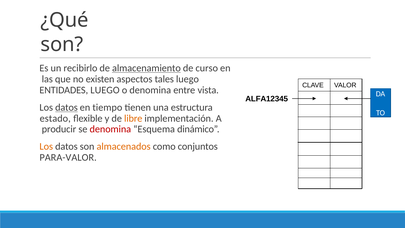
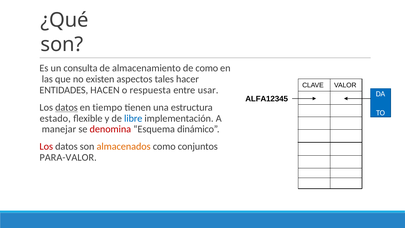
recibirlo: recibirlo -> consulta (81, 68)
almacenamiento underline: present -> none (146, 68)
de curso: curso -> como (207, 68)
tales luego: luego -> hacer (187, 79)
ENTIDADES LUEGO: LUEGO -> HACEN (105, 90)
o denomina: denomina -> respuesta (150, 90)
vista: vista -> usar (208, 90)
libre colour: orange -> blue (133, 118)
producir: producir -> manejar (59, 129)
Los colour: orange -> red (46, 146)
